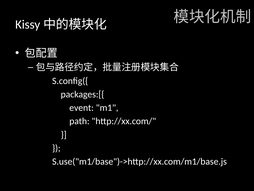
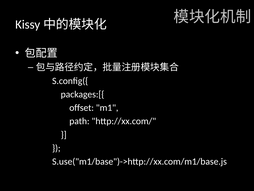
event: event -> offset (82, 107)
